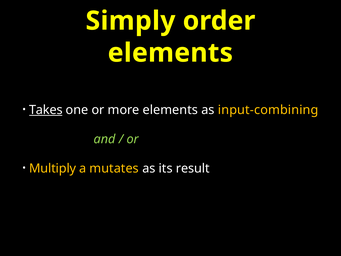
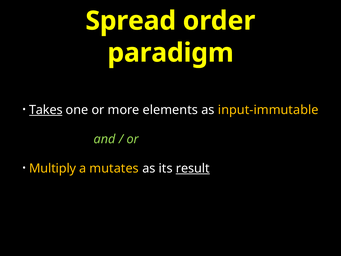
Simply: Simply -> Spread (131, 21)
elements: elements -> paradigm (171, 53)
input-combining: input-combining -> input-immutable (268, 110)
result underline: none -> present (193, 168)
